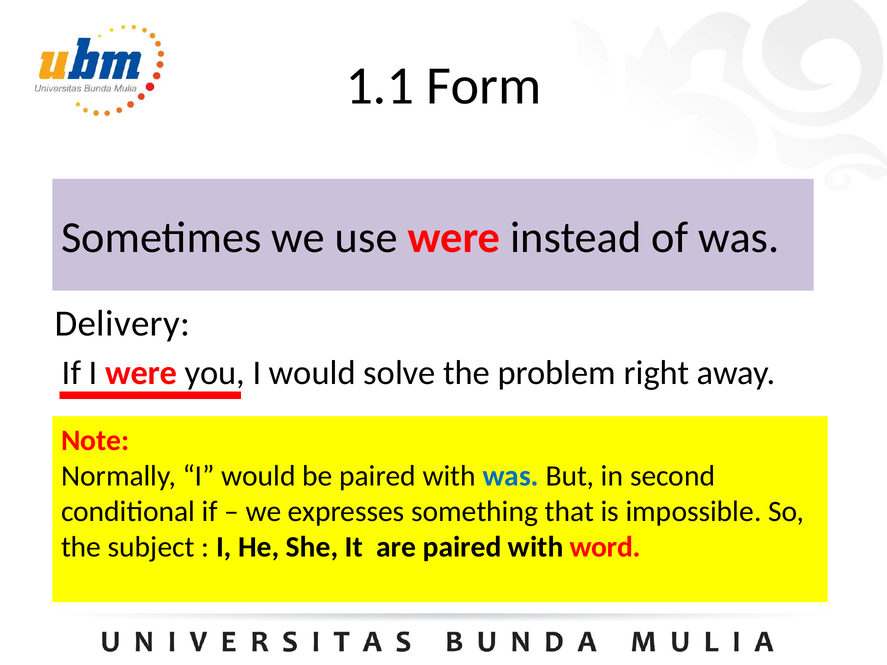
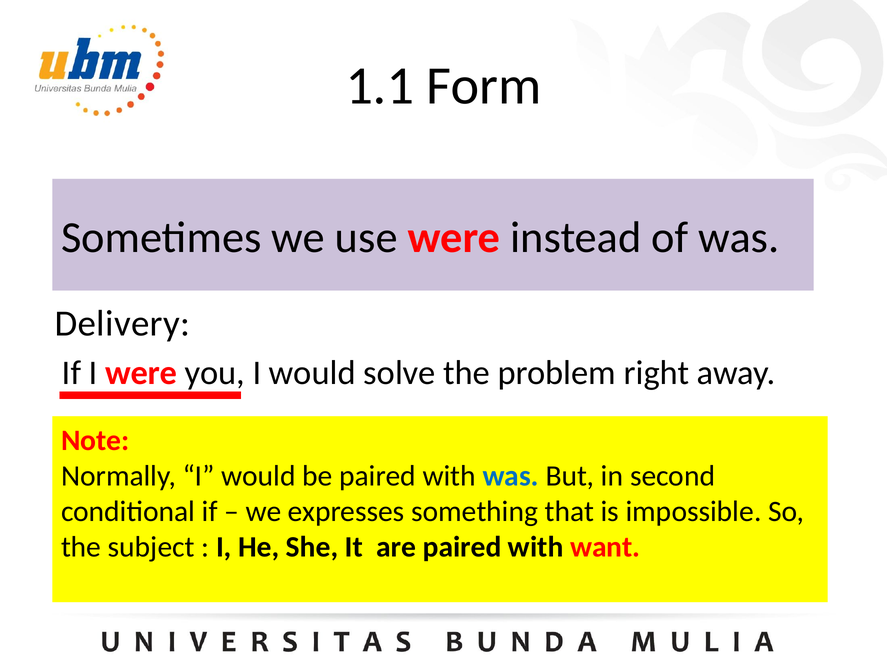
word: word -> want (605, 547)
